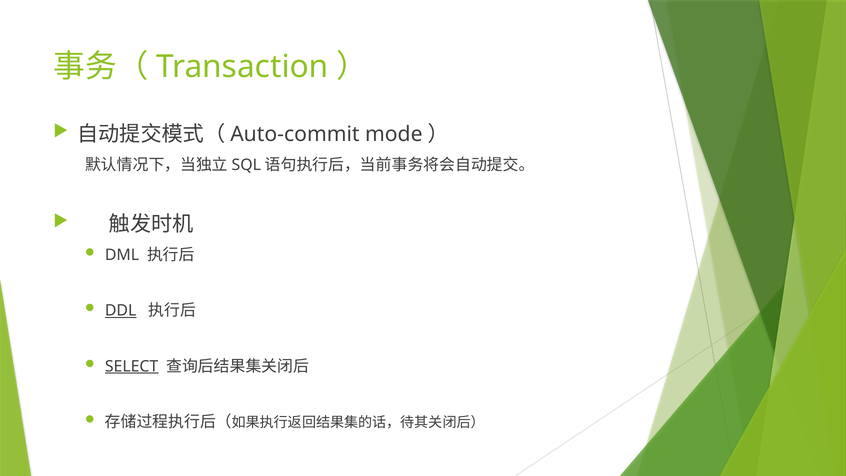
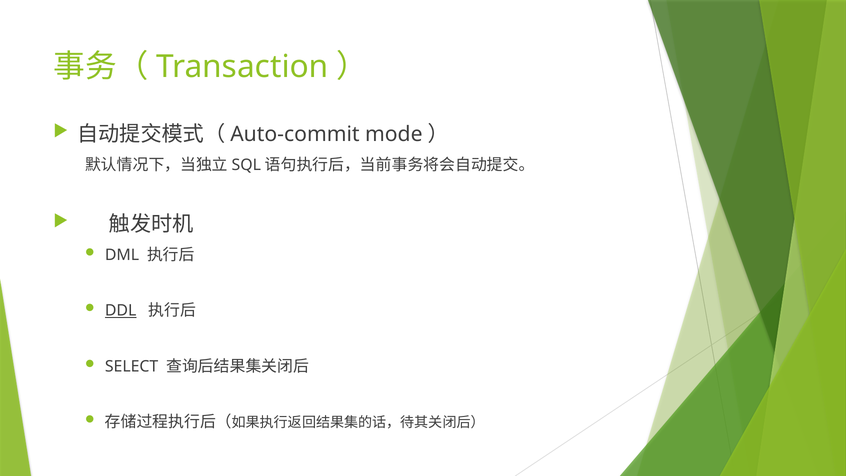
SELECT underline: present -> none (132, 366)
